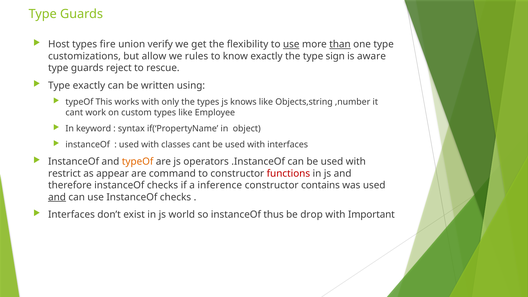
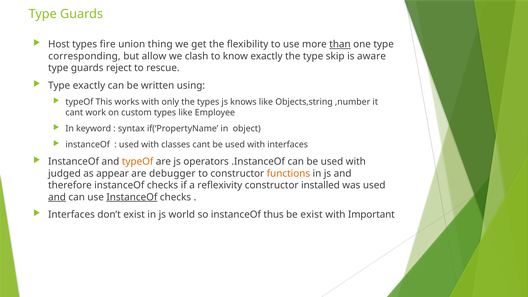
verify: verify -> thing (160, 44)
use underline: present -> none (291, 44)
customizations: customizations -> corresponding (84, 56)
rules: rules -> clash (197, 56)
sign: sign -> skip (335, 56)
restrict: restrict -> judged (64, 173)
command: command -> debugger (172, 173)
functions colour: red -> orange (288, 173)
inference: inference -> reflexivity (220, 185)
contains: contains -> installed (320, 185)
InstanceOf underline: none -> present (132, 197)
be drop: drop -> exist (312, 215)
